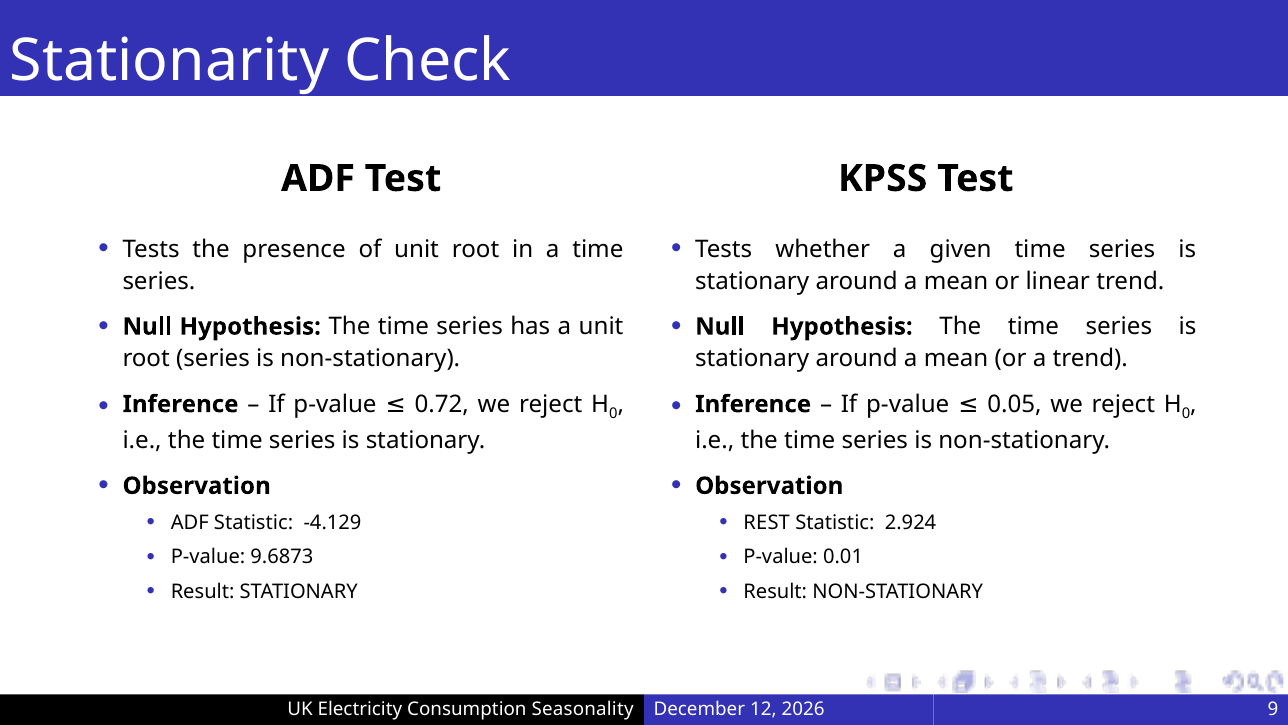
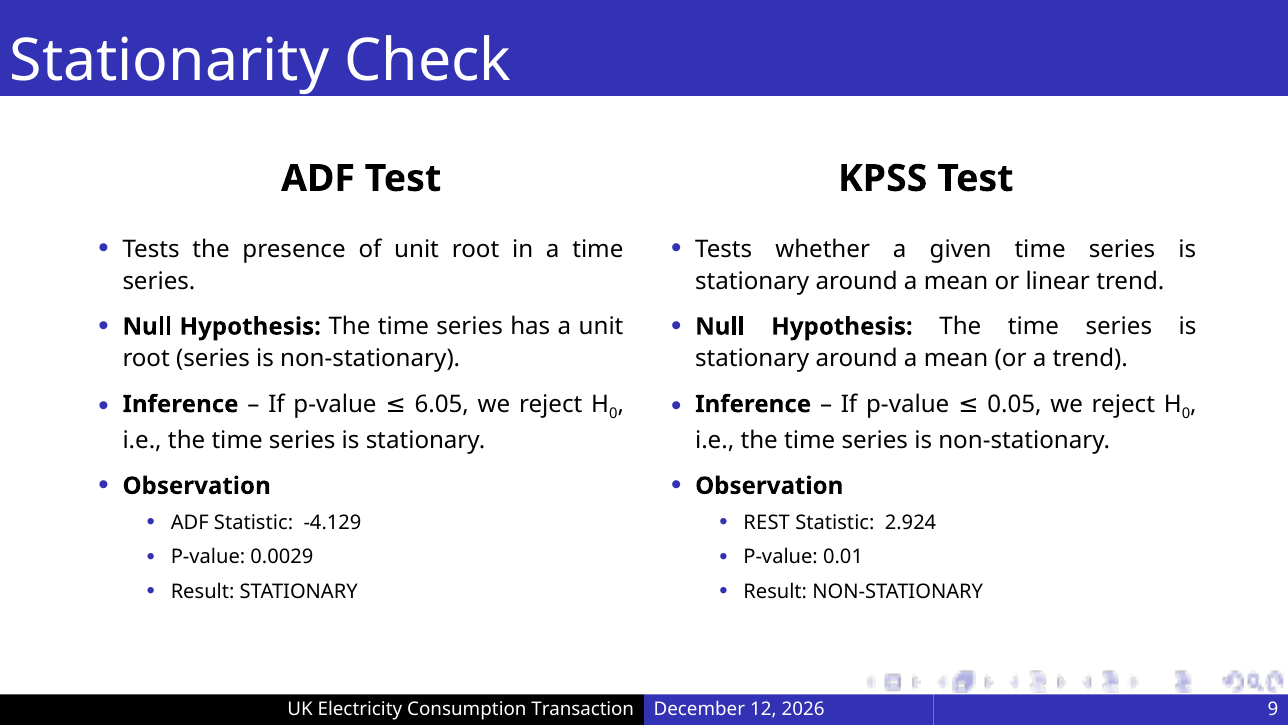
0.72: 0.72 -> 6.05 (442, 404)
9.6873: 9.6873 -> 0.0029 (282, 557)
Seasonality: Seasonality -> Transaction (583, 709)
